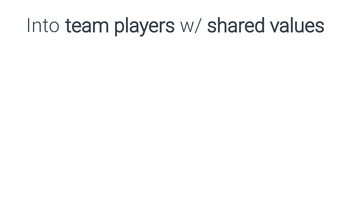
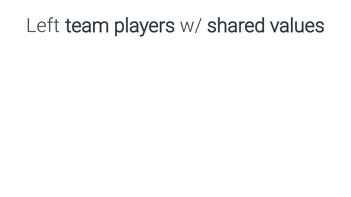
Into: Into -> Left (43, 26)
